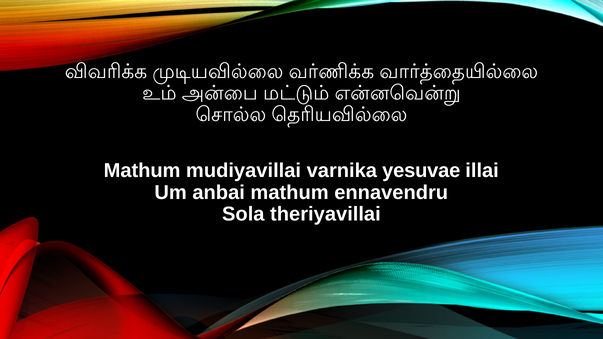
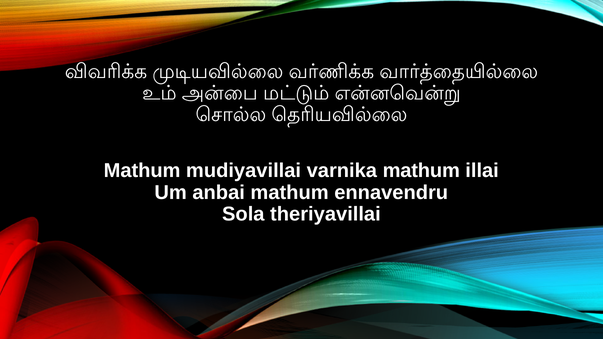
varnika yesuvae: yesuvae -> mathum (421, 171)
